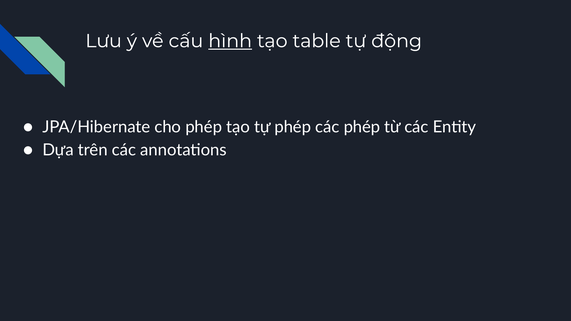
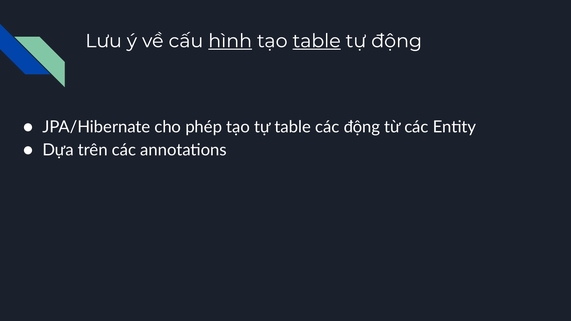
table underline: none -> present (317, 41)
tự phép: phép -> table (293, 127)
các phép: phép -> động (362, 127)
